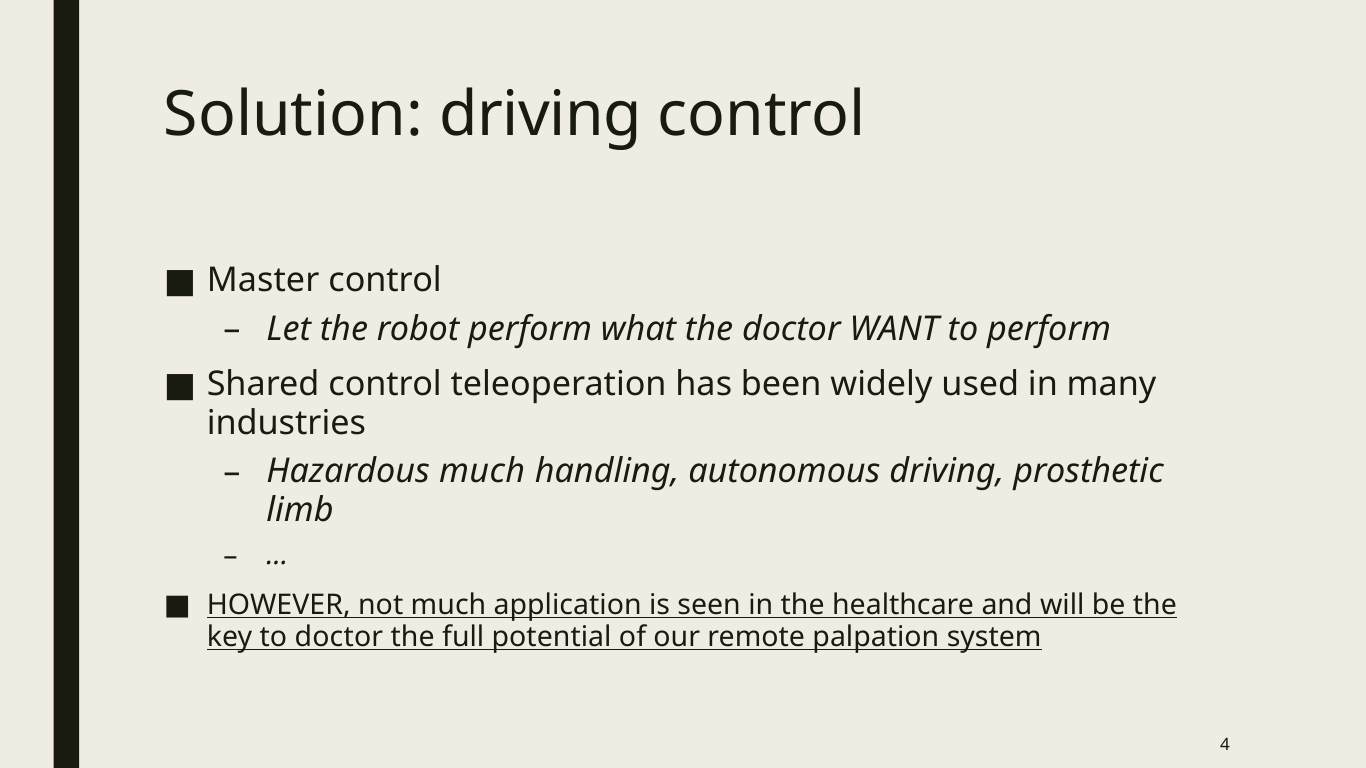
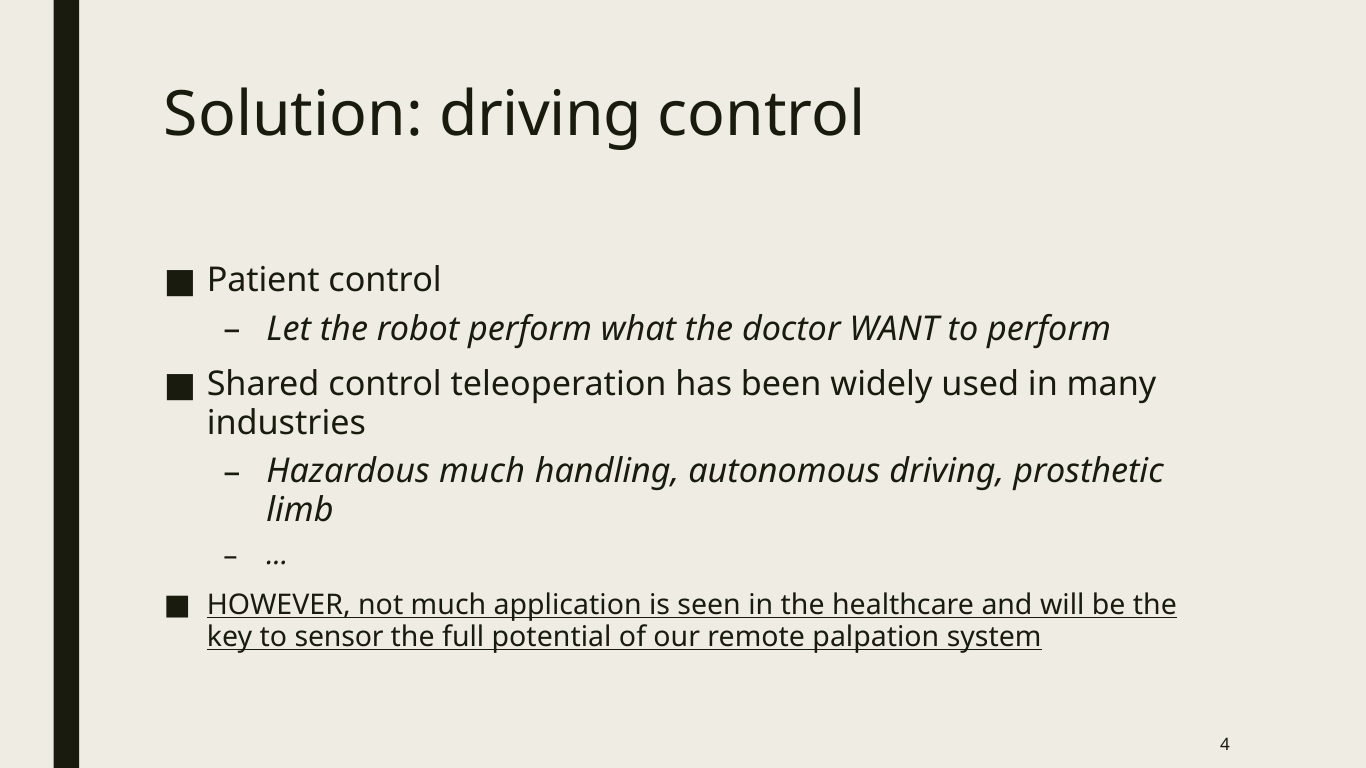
Master: Master -> Patient (263, 281)
to doctor: doctor -> sensor (339, 637)
